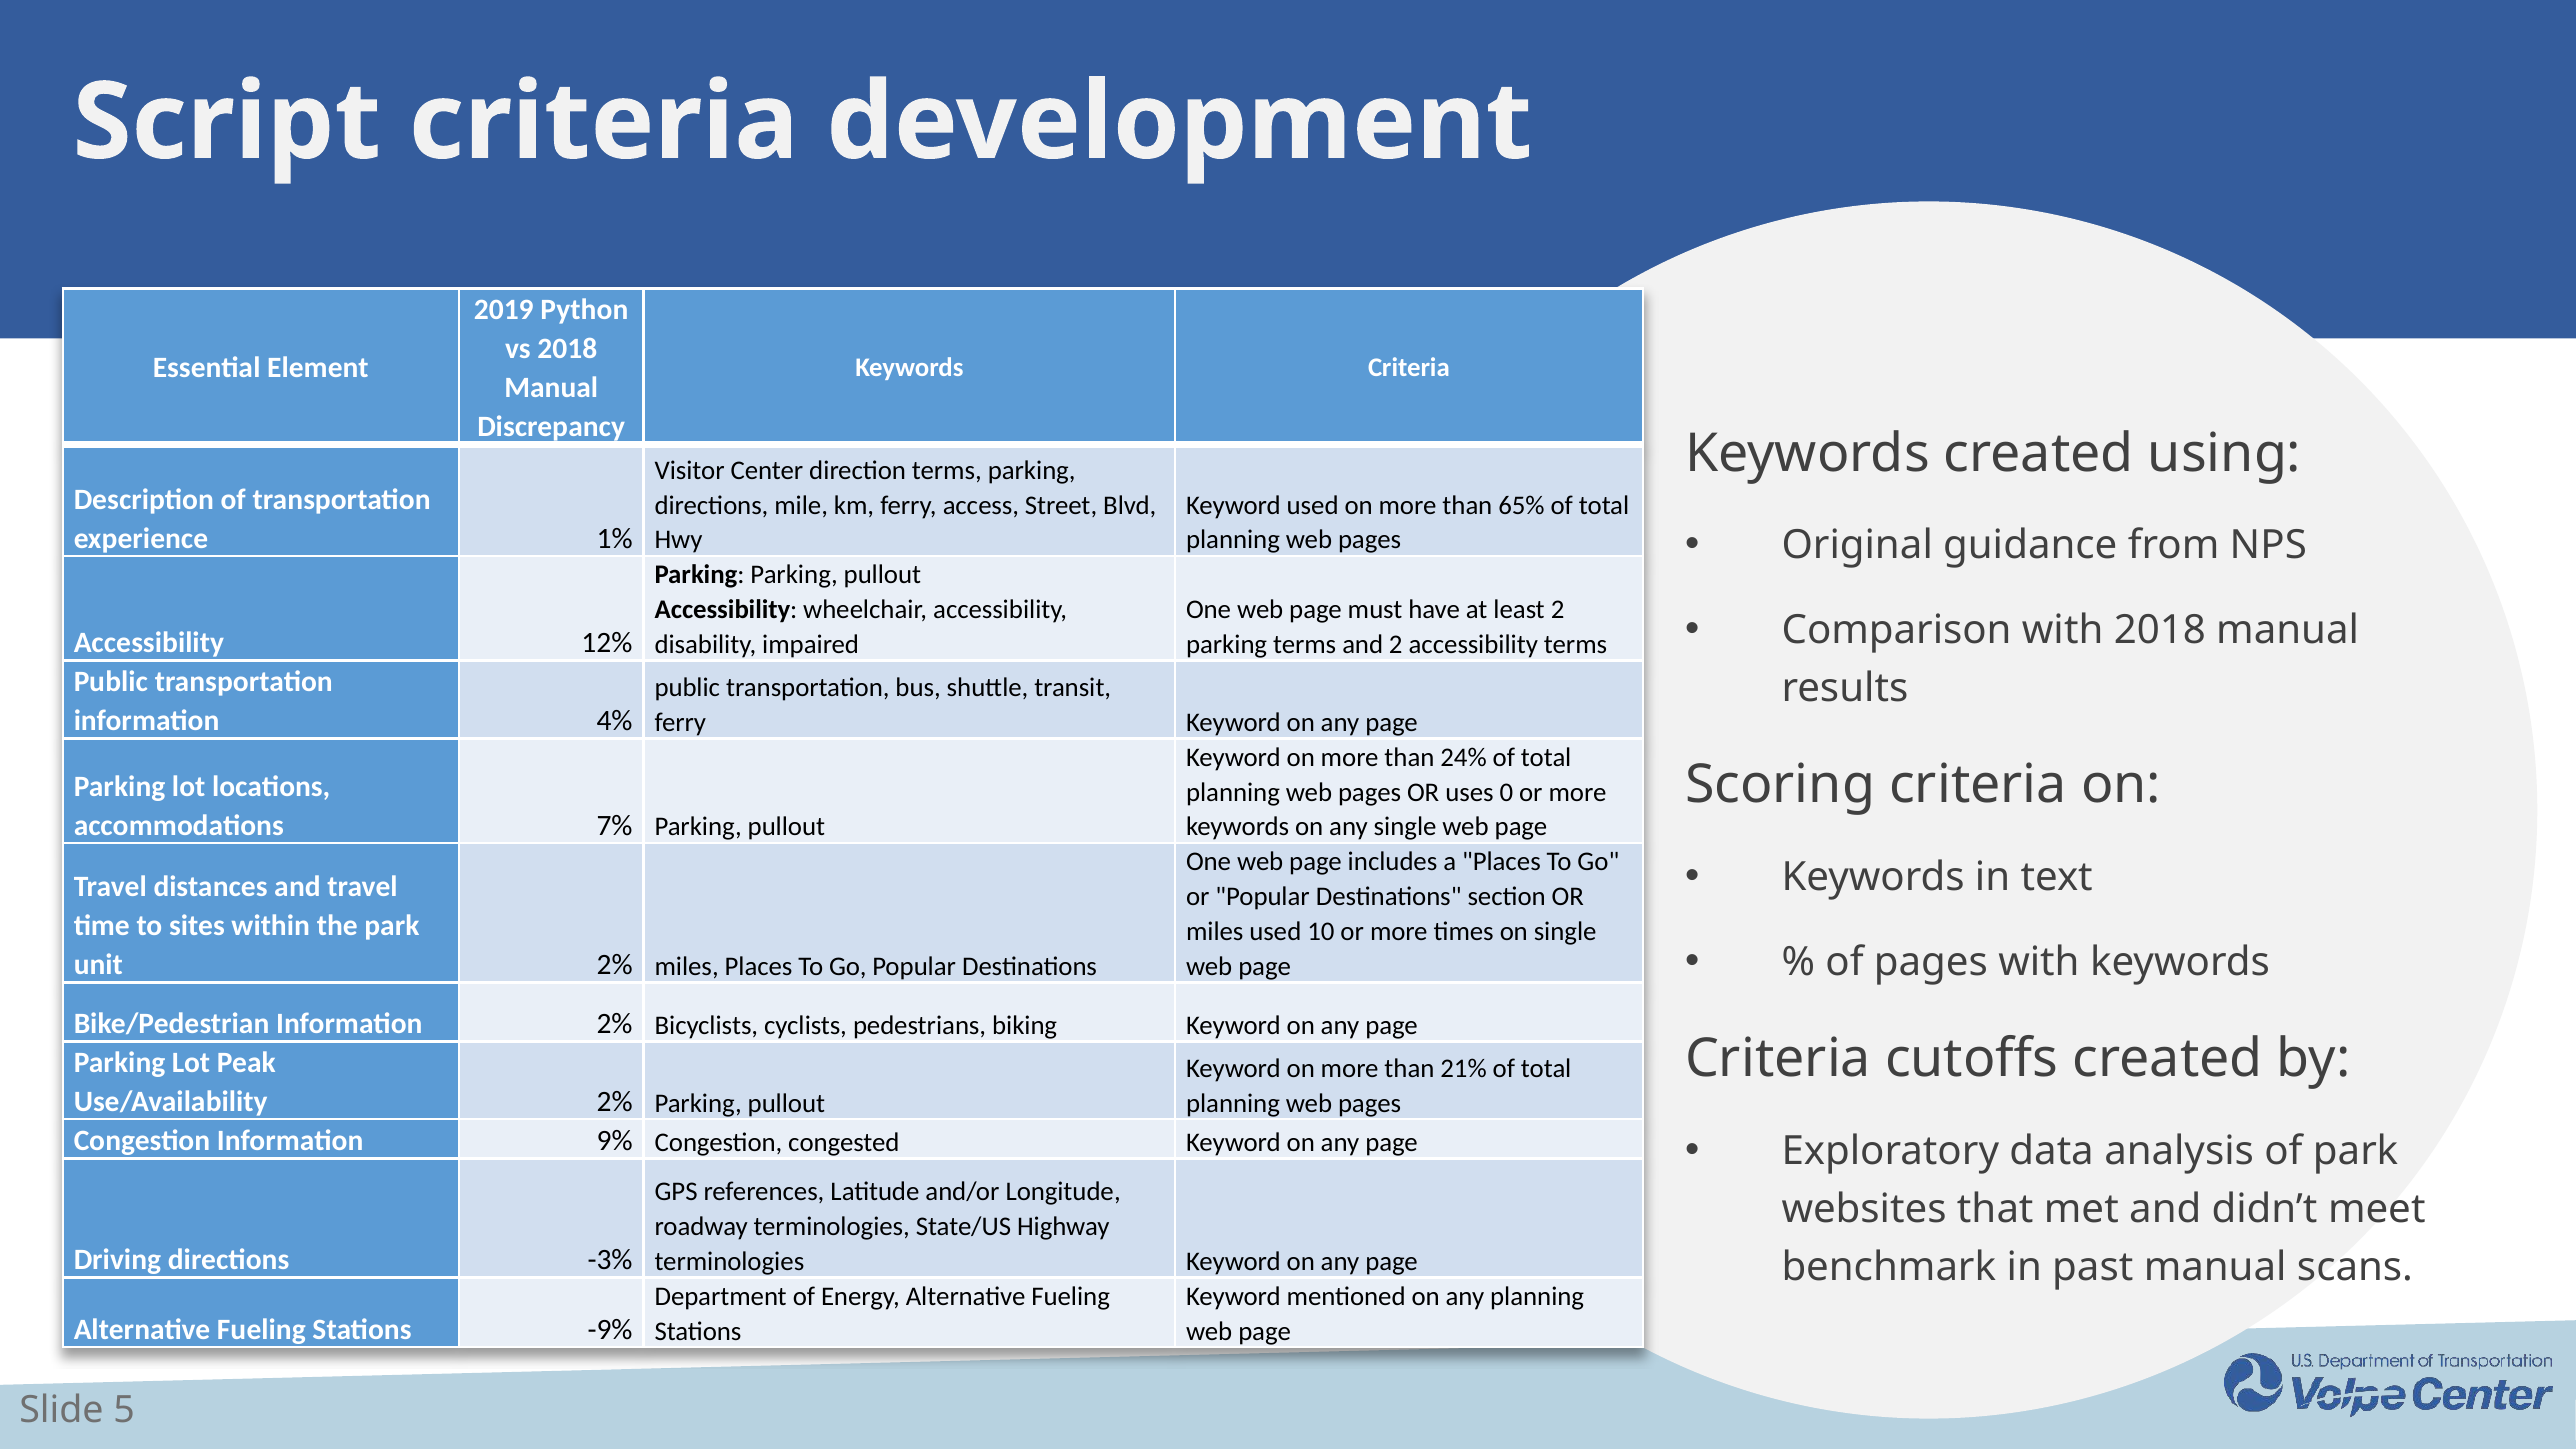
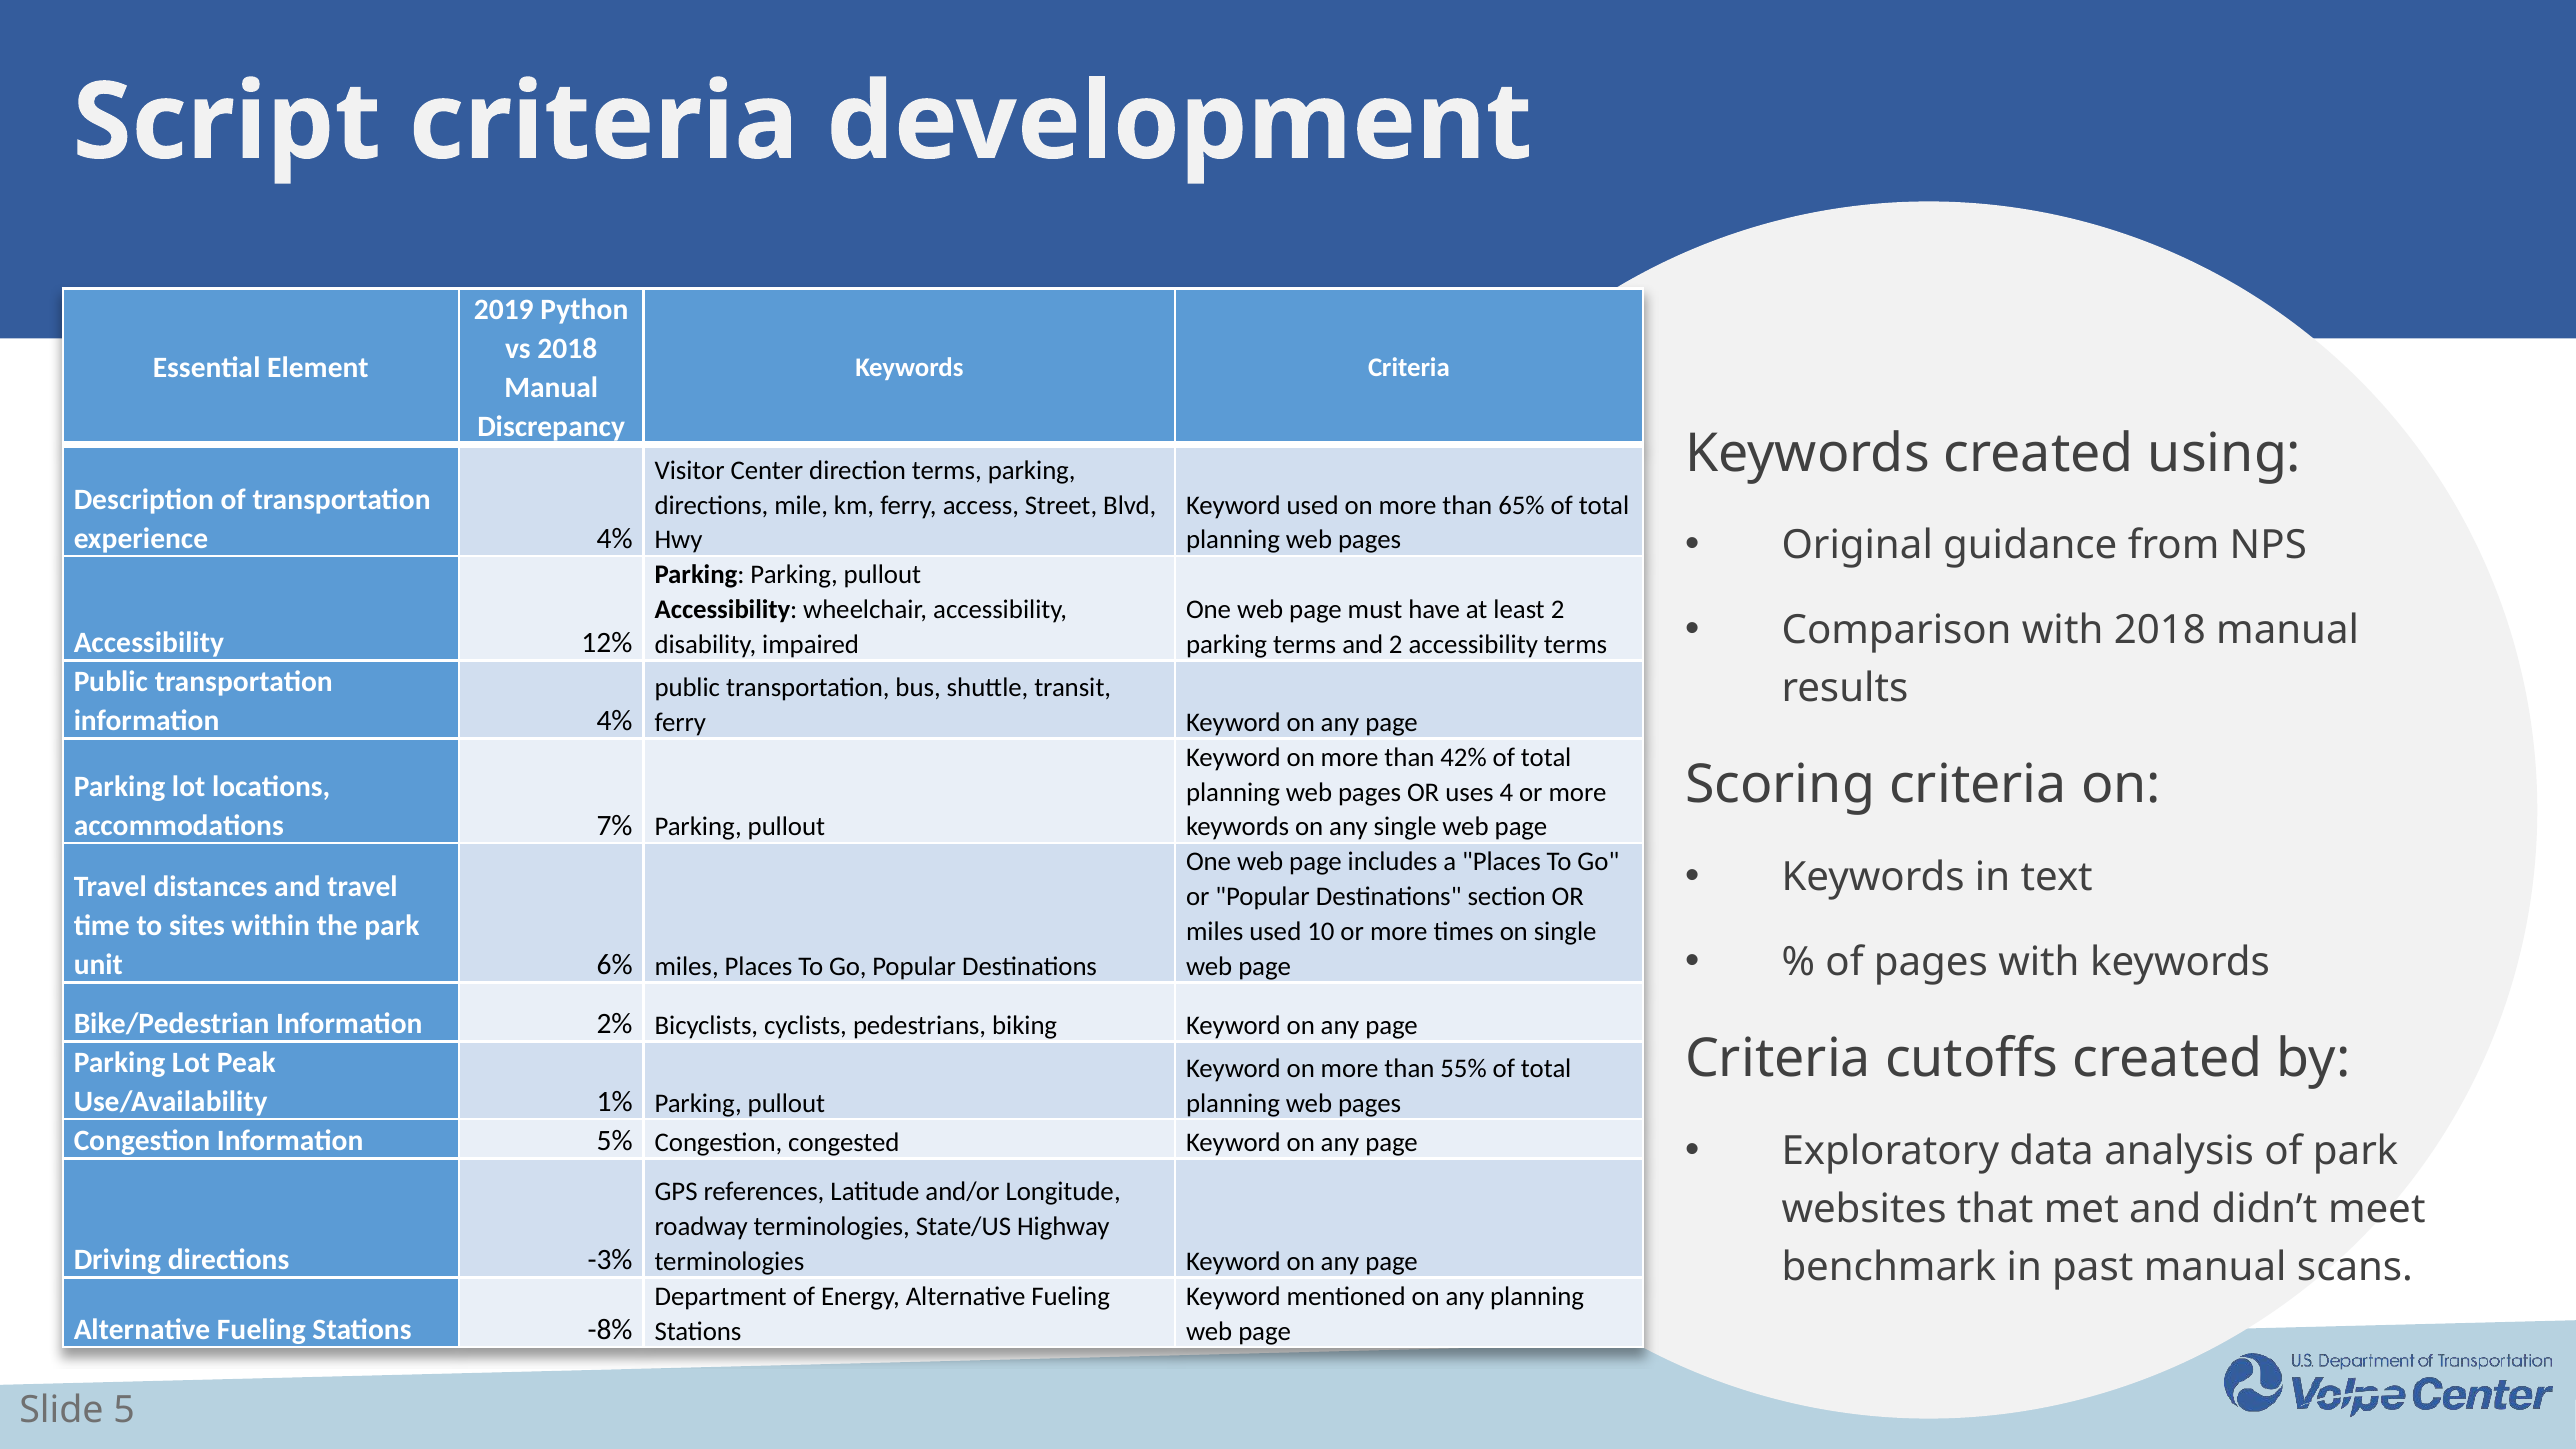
experience 1%: 1% -> 4% (615, 538)
24%: 24% -> 42% (1464, 758)
0: 0 -> 4 (1507, 792)
unit 2%: 2% -> 6% (615, 965)
21%: 21% -> 55% (1464, 1069)
Use/Availability 2%: 2% -> 1% (615, 1102)
9%: 9% -> 5% (615, 1141)
-9%: -9% -> -8% (610, 1329)
